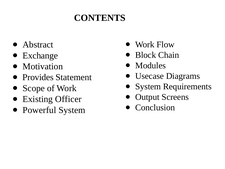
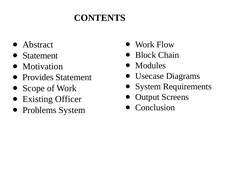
Exchange: Exchange -> Statement (40, 55)
Powerful: Powerful -> Problems (40, 110)
